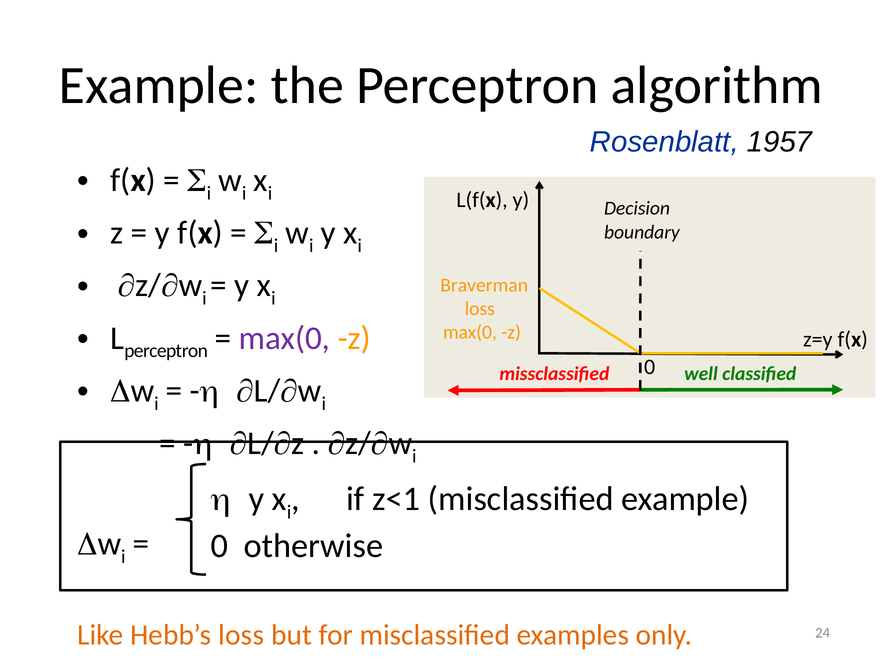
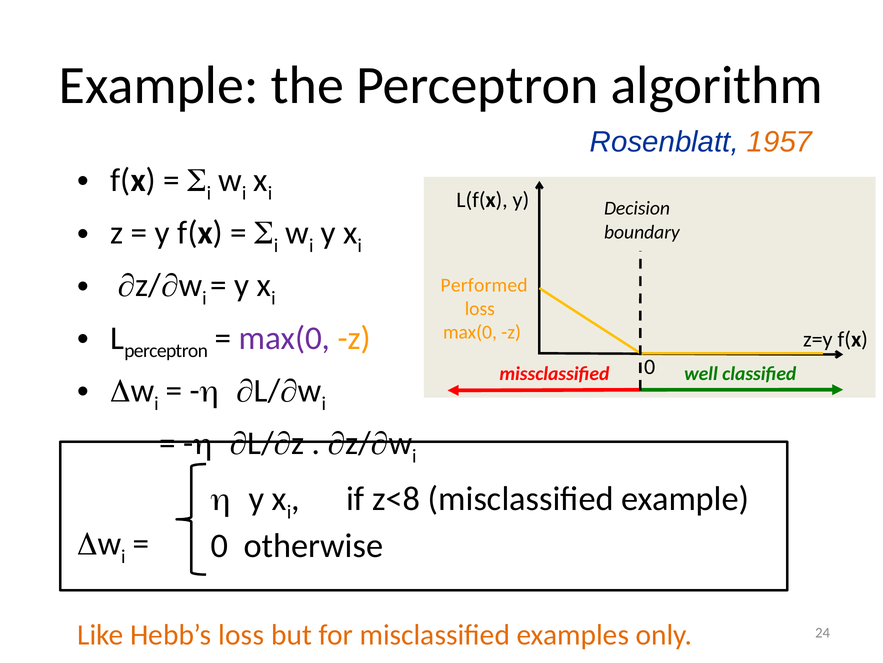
1957 colour: black -> orange (780, 142)
Braverman: Braverman -> Performed (484, 285)
z<1: z<1 -> z<8 (396, 498)
